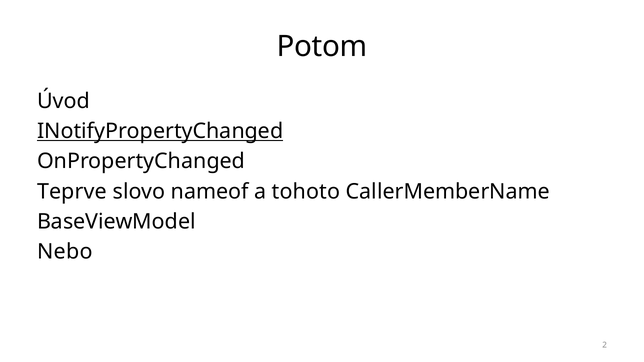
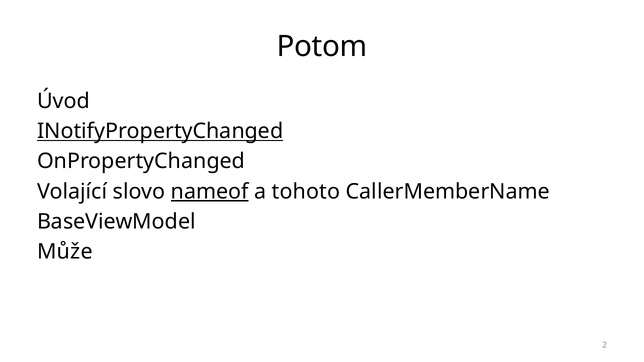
Teprve: Teprve -> Volající (72, 192)
nameof underline: none -> present (210, 192)
Nebo: Nebo -> Může (65, 252)
